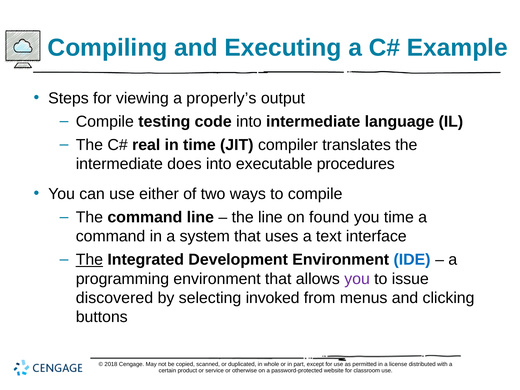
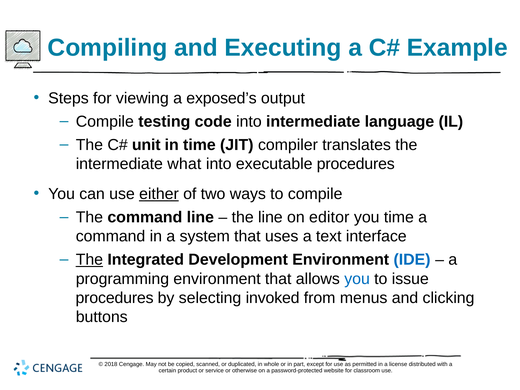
properly’s: properly’s -> exposed’s (221, 98)
real: real -> unit (146, 145)
does: does -> what (184, 164)
either underline: none -> present (159, 194)
found: found -> editor (329, 217)
you colour: purple -> blue (357, 279)
discovered: discovered -> procedures (115, 298)
